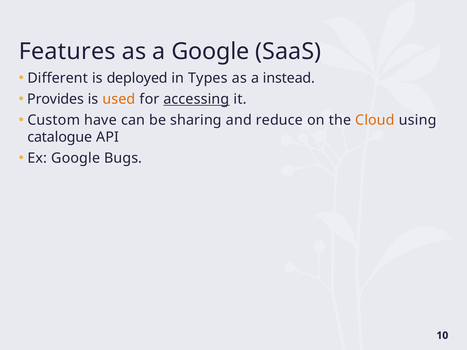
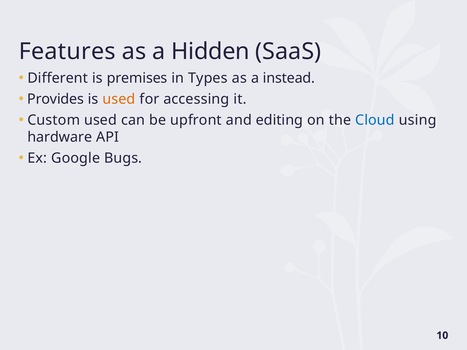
a Google: Google -> Hidden (210, 51)
deployed: deployed -> premises (137, 78)
accessing underline: present -> none (196, 99)
Custom have: have -> used (101, 120)
sharing: sharing -> upfront (196, 120)
reduce: reduce -> editing (279, 120)
Cloud colour: orange -> blue (375, 120)
catalogue: catalogue -> hardware (60, 137)
